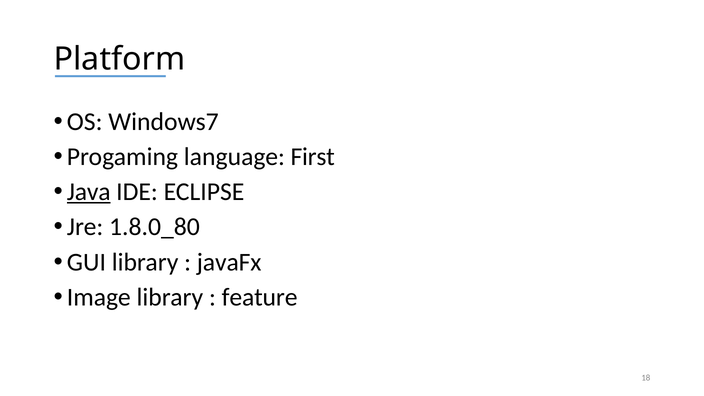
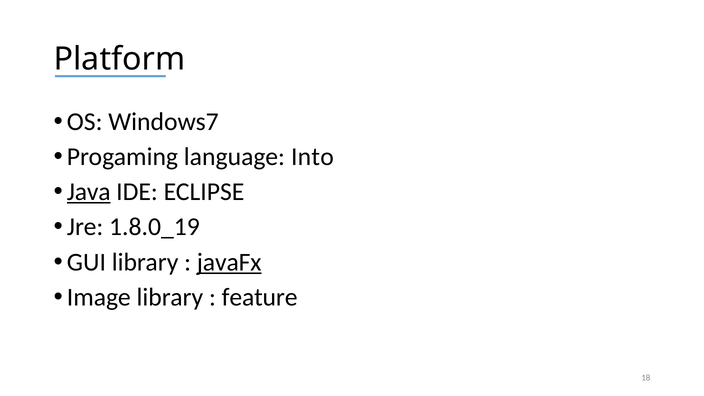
First: First -> Into (312, 157)
1.8.0_80: 1.8.0_80 -> 1.8.0_19 (154, 227)
javaFx underline: none -> present (229, 262)
